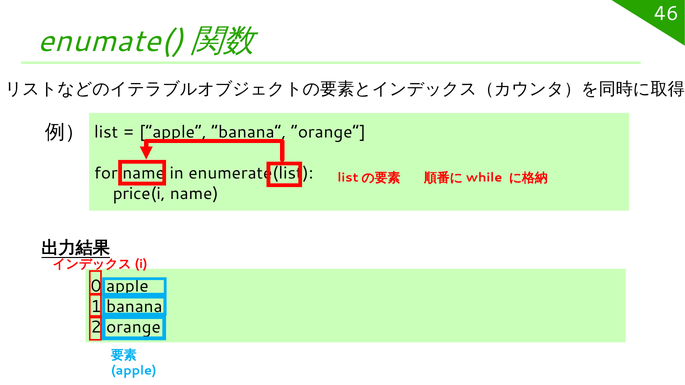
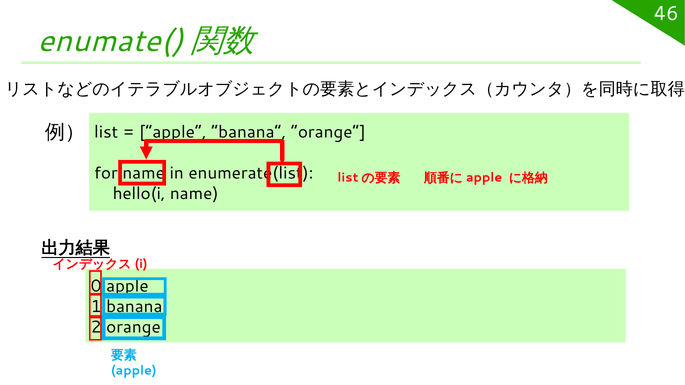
while: while -> apple (484, 178)
price(i: price(i -> hello(i (139, 194)
